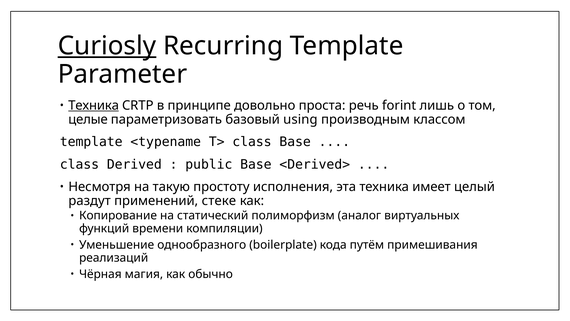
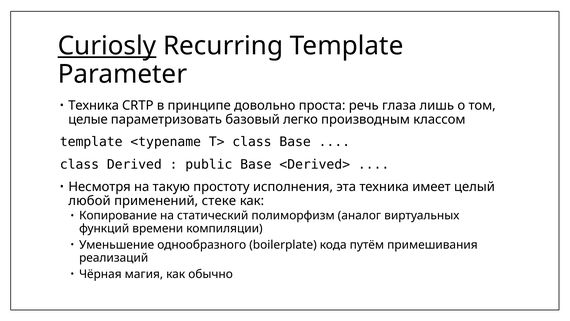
Техника underline: present -> none (94, 105)
forint: forint -> глаза (399, 105)
using: using -> легко (301, 119)
раздут: раздут -> любой (90, 201)
